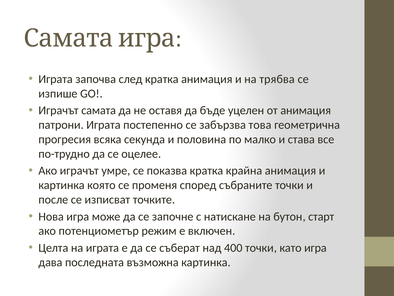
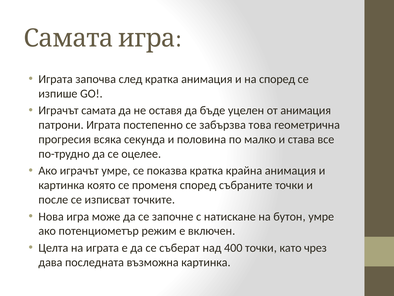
на трябва: трябва -> според (277, 79)
бутон старт: старт -> умре (321, 216)
като игра: игра -> чрез (315, 247)
